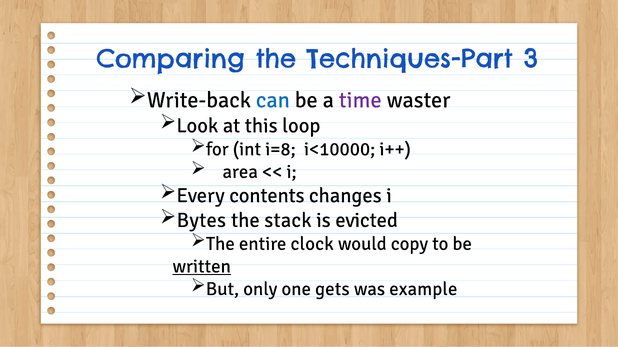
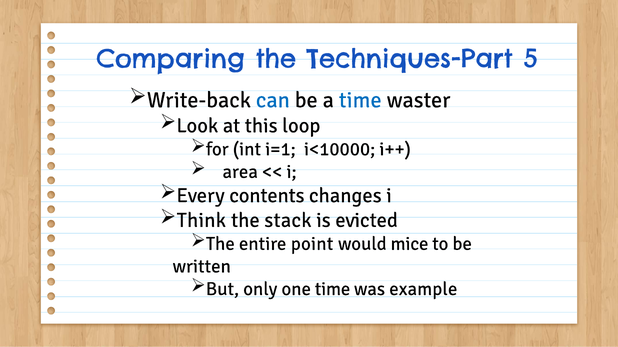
3: 3 -> 5 (531, 60)
time colour: purple -> blue (360, 100)
i=8: i=8 -> i=1 (280, 149)
Bytes: Bytes -> Think (201, 221)
clock: clock -> point (312, 244)
copy: copy -> mice (410, 244)
written underline: present -> none (202, 267)
one gets: gets -> time (333, 289)
